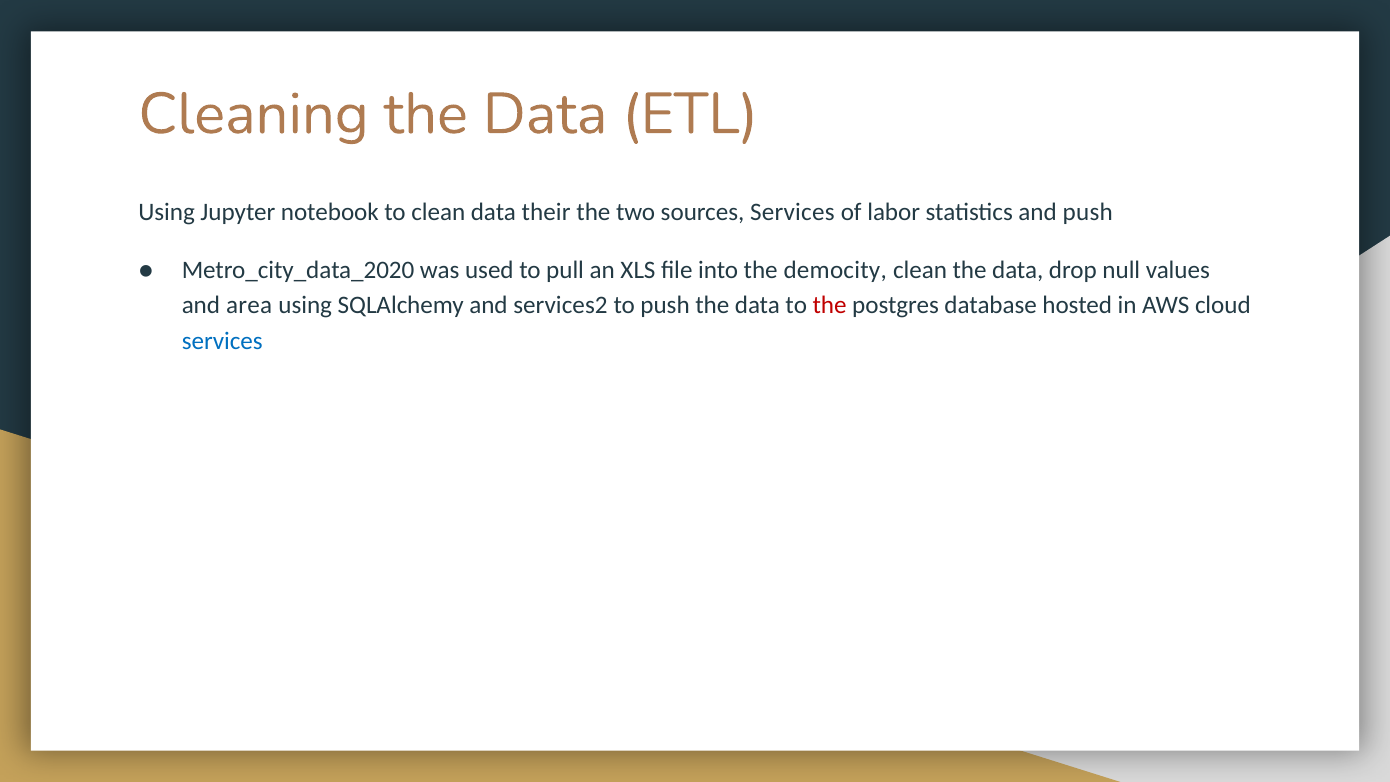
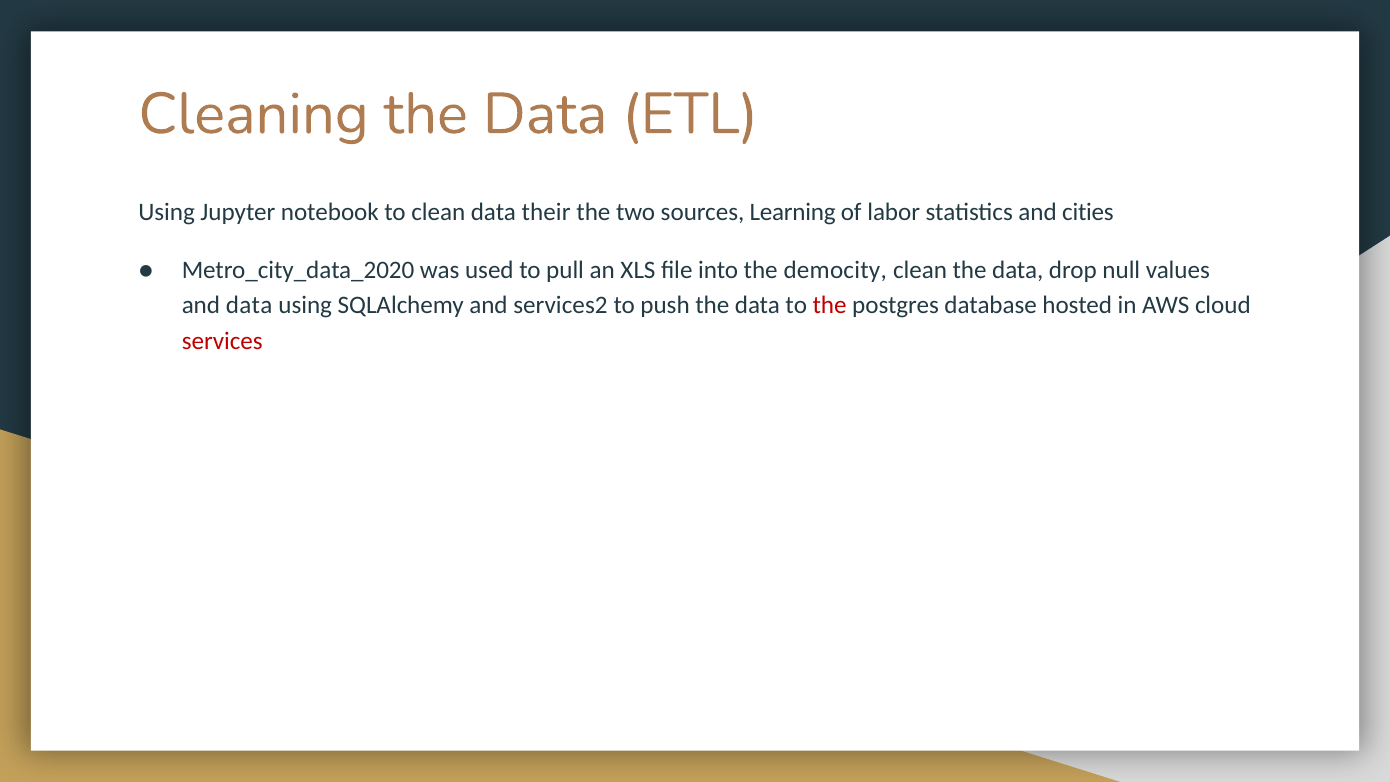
sources Services: Services -> Learning (793, 212)
and push: push -> cities (1088, 212)
and area: area -> data (249, 306)
services colour: blue -> red (222, 341)
